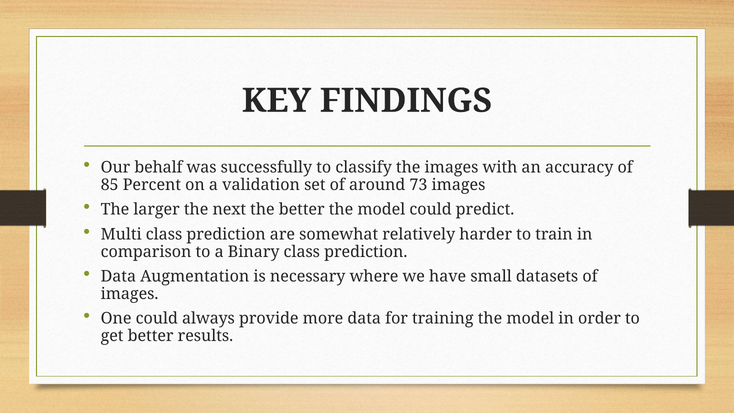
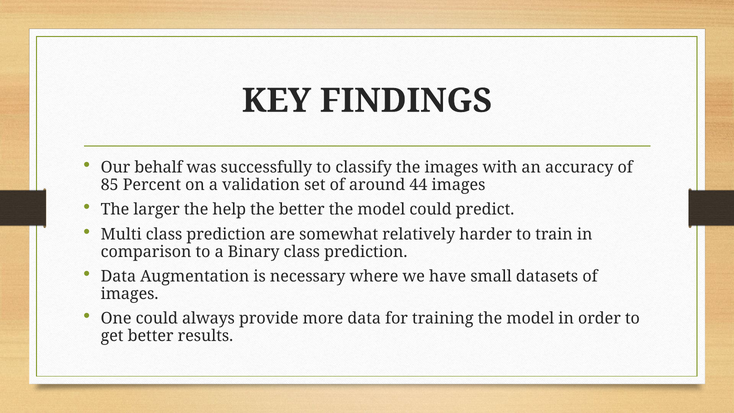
73: 73 -> 44 (418, 185)
next: next -> help (229, 210)
